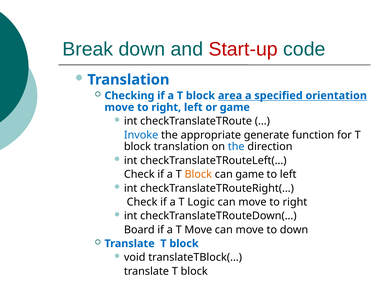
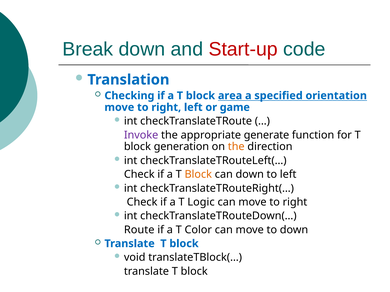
Invoke colour: blue -> purple (141, 135)
block translation: translation -> generation (181, 147)
the colour: blue -> orange (236, 147)
can game: game -> down (250, 175)
Board: Board -> Route (139, 230)
T Move: Move -> Color (198, 230)
